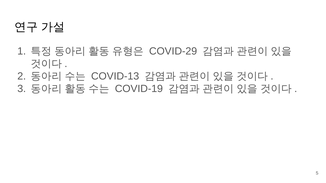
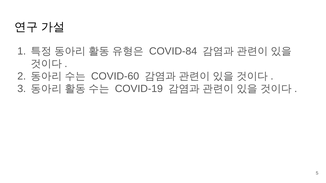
COVID-29: COVID-29 -> COVID-84 (173, 51)
COVID-13: COVID-13 -> COVID-60 (115, 76)
